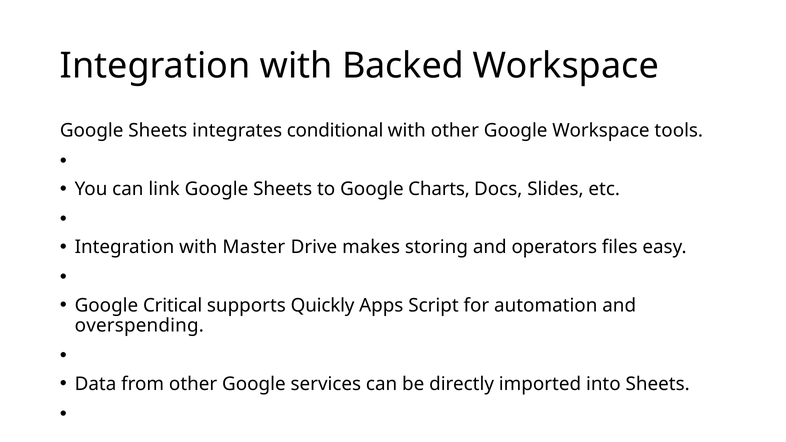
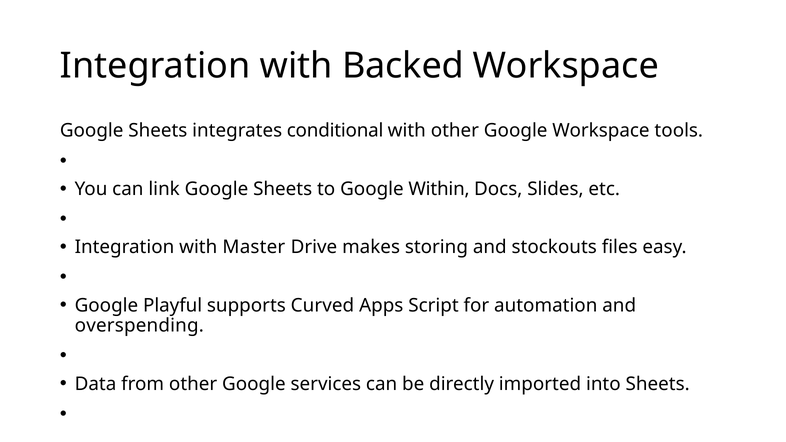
Charts: Charts -> Within (439, 189)
operators: operators -> stockouts (554, 247)
Critical: Critical -> Playful (173, 305)
Quickly: Quickly -> Curved (322, 305)
